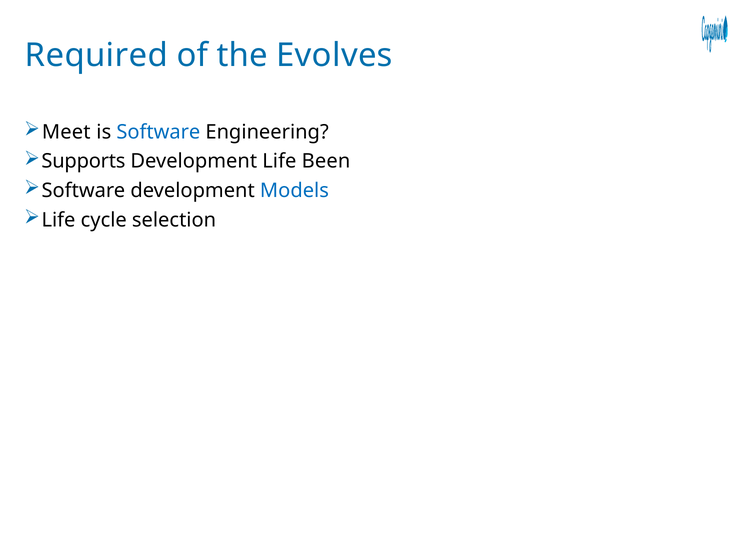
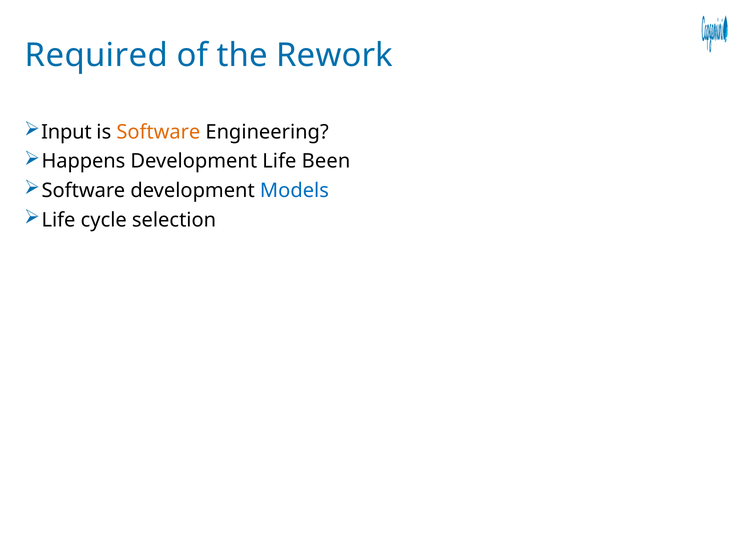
Evolves: Evolves -> Rework (335, 56)
Meet: Meet -> Input (66, 132)
Software colour: blue -> orange (158, 132)
Supports: Supports -> Happens (83, 161)
